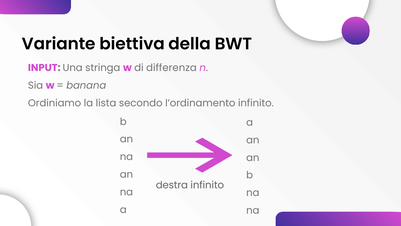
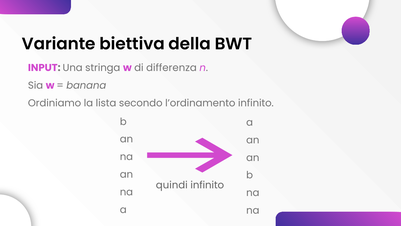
destra: destra -> quindi (172, 185)
